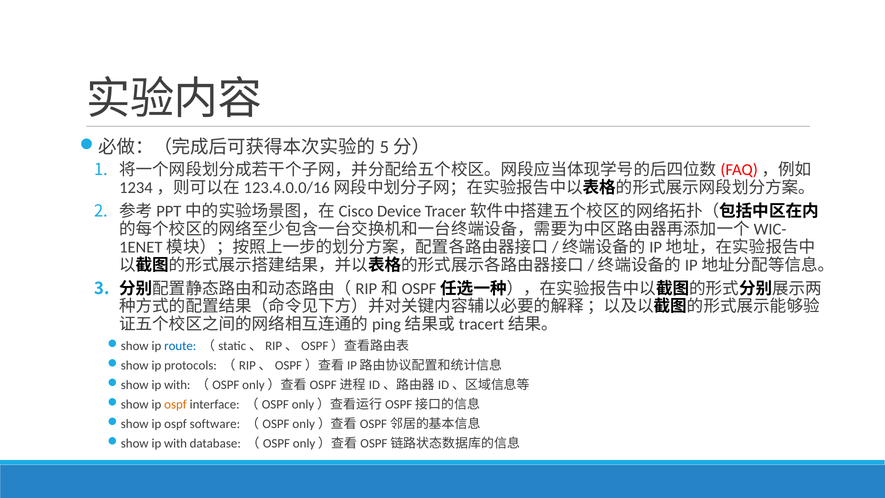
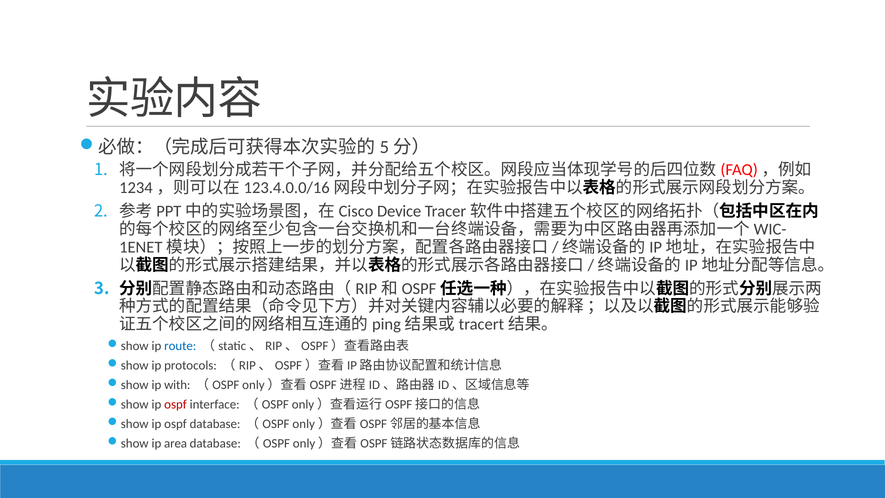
ospf colour: orange -> red (176, 404)
ospf software: software -> database (215, 424)
with: with -> area (176, 443)
